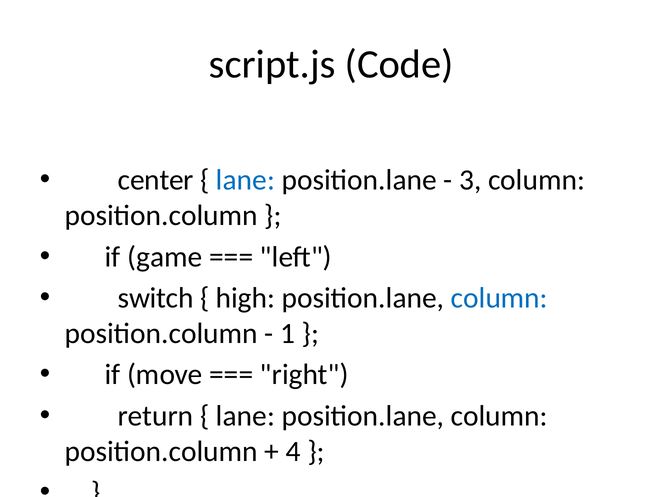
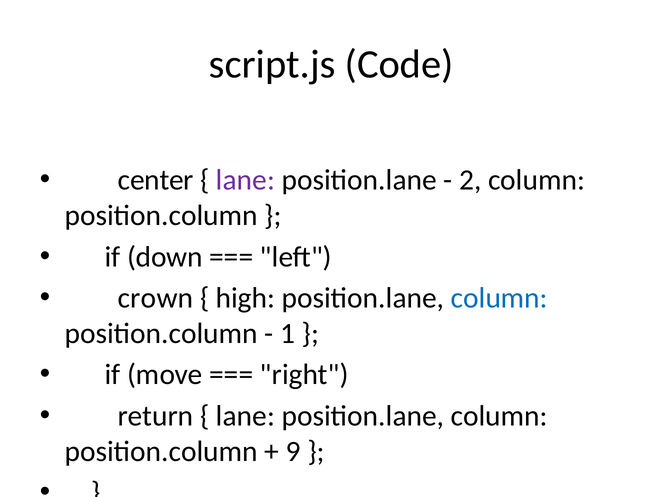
lane colour: blue -> purple (245, 180)
3: 3 -> 2 (470, 180)
game: game -> down (165, 257)
switch: switch -> crown (156, 298)
4: 4 -> 9 (293, 452)
